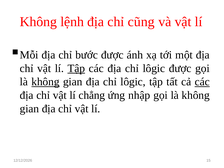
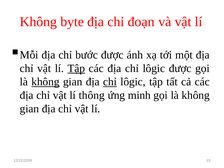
lệnh: lệnh -> byte (72, 22)
cũng: cũng -> đoạn (141, 22)
chỉ underline: none -> present (110, 82)
các underline: present -> none (202, 82)
chẳng: chẳng -> thông (92, 95)
nhập: nhập -> minh (139, 95)
